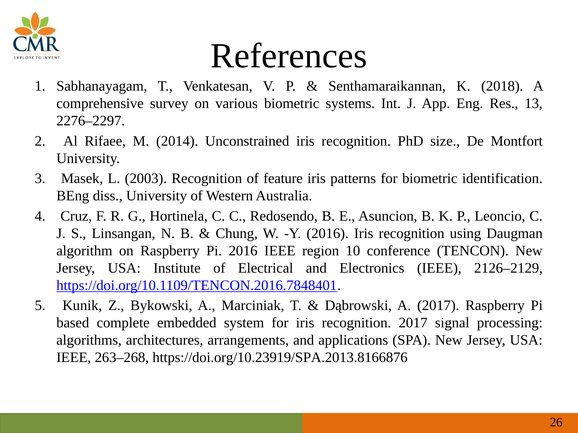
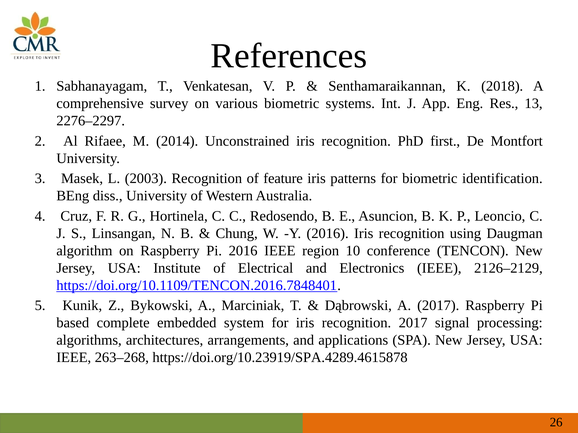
size: size -> first (445, 141)
https://doi.org/10.23919/SPA.2013.8166876: https://doi.org/10.23919/SPA.2013.8166876 -> https://doi.org/10.23919/SPA.4289.4615878 (280, 358)
